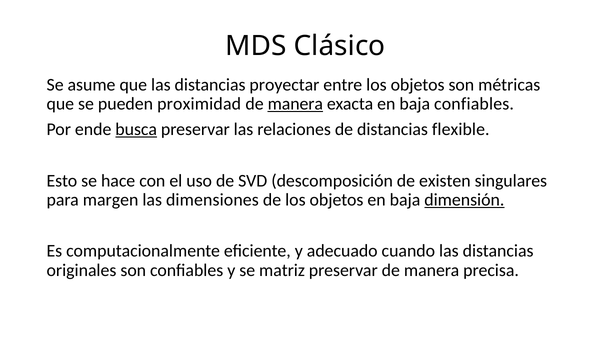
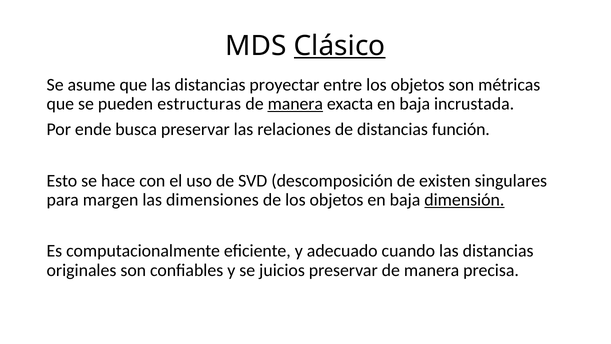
Clásico underline: none -> present (340, 46)
proximidad: proximidad -> estructuras (199, 104)
baja confiables: confiables -> incrustada (474, 104)
busca underline: present -> none (136, 129)
flexible: flexible -> función (461, 129)
matriz: matriz -> juicios (282, 270)
